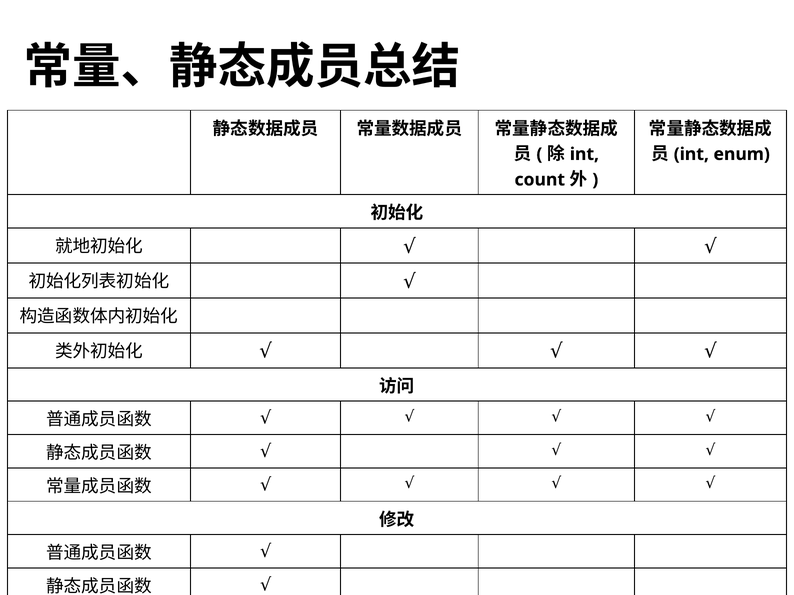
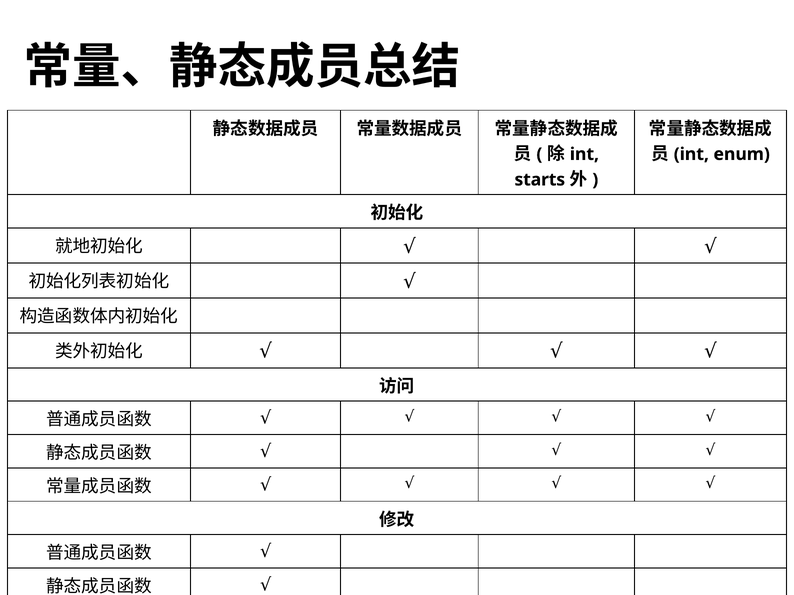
count: count -> starts (540, 180)
